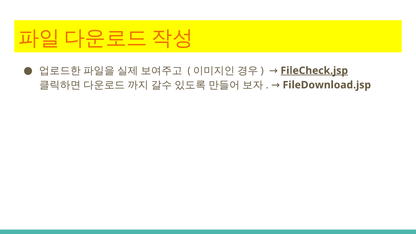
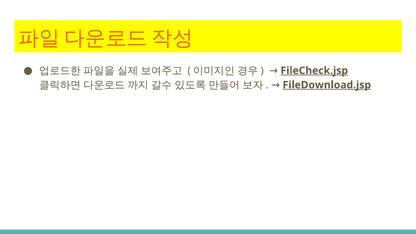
FileDownload.jsp underline: none -> present (327, 85)
